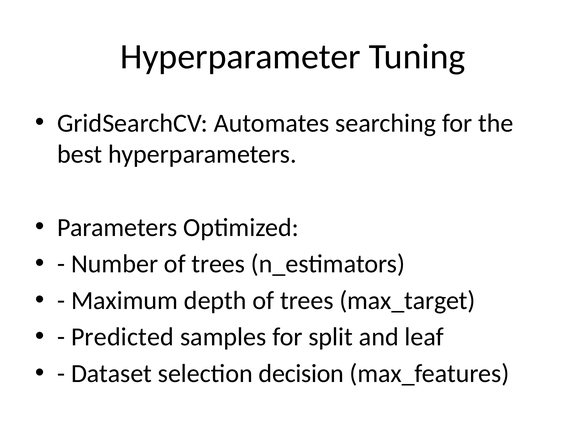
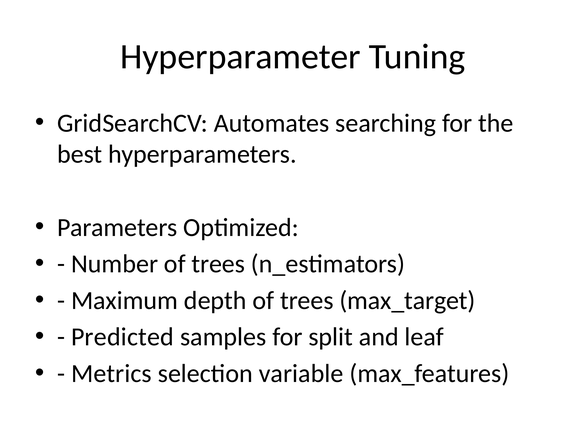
Dataset: Dataset -> Metrics (111, 373)
decision: decision -> variable (301, 373)
